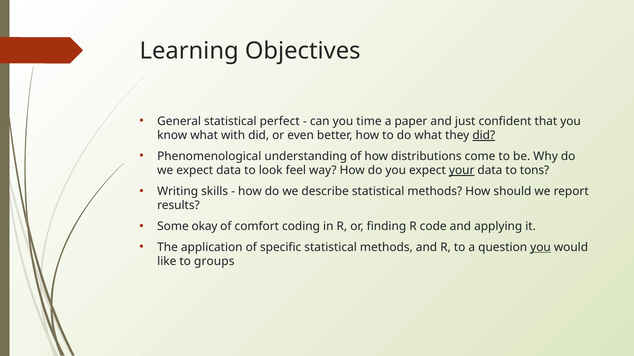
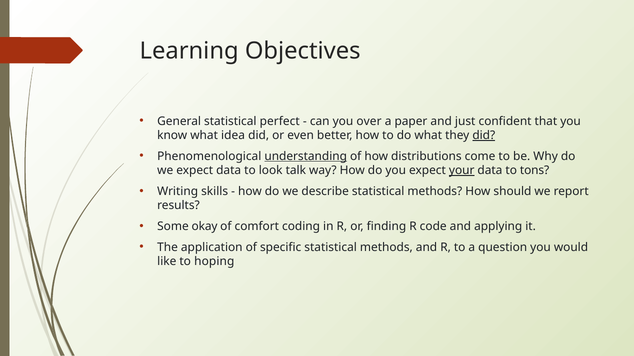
time: time -> over (369, 121)
with: with -> idea (233, 136)
understanding underline: none -> present (306, 156)
feel: feel -> talk (296, 171)
you underline: present -> none (540, 248)
groups: groups -> hoping (214, 262)
